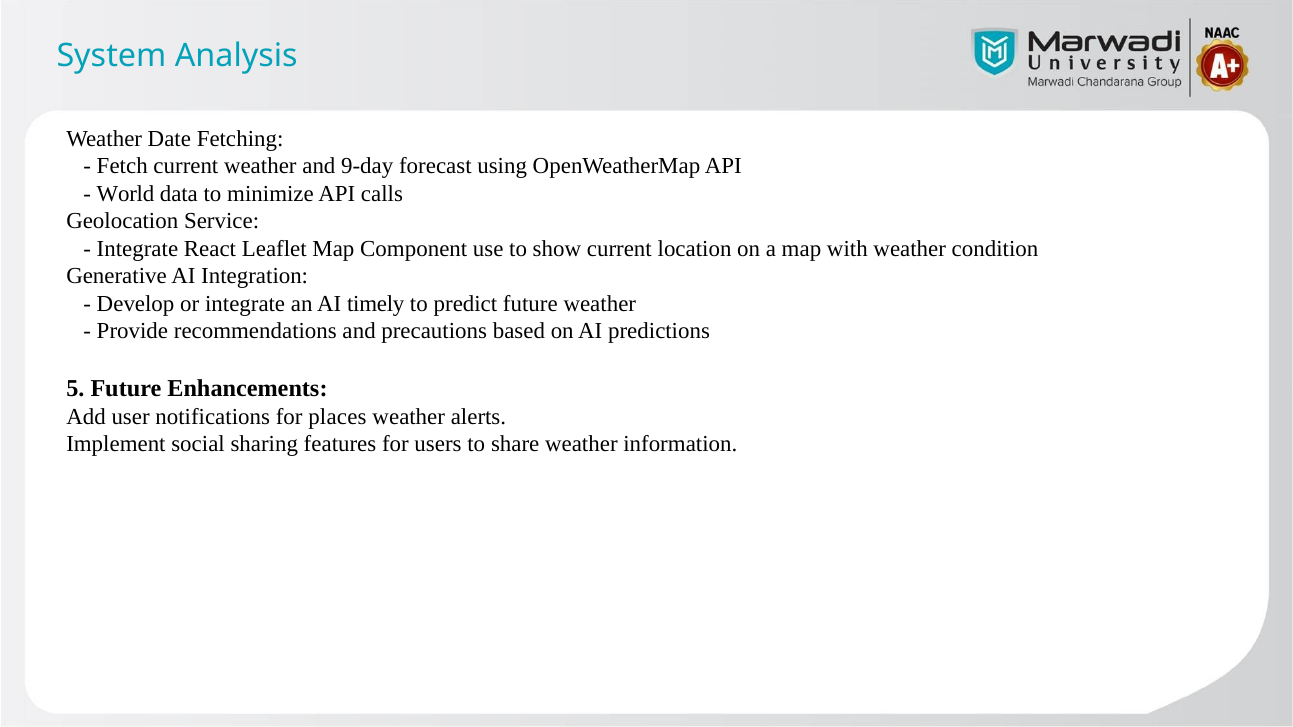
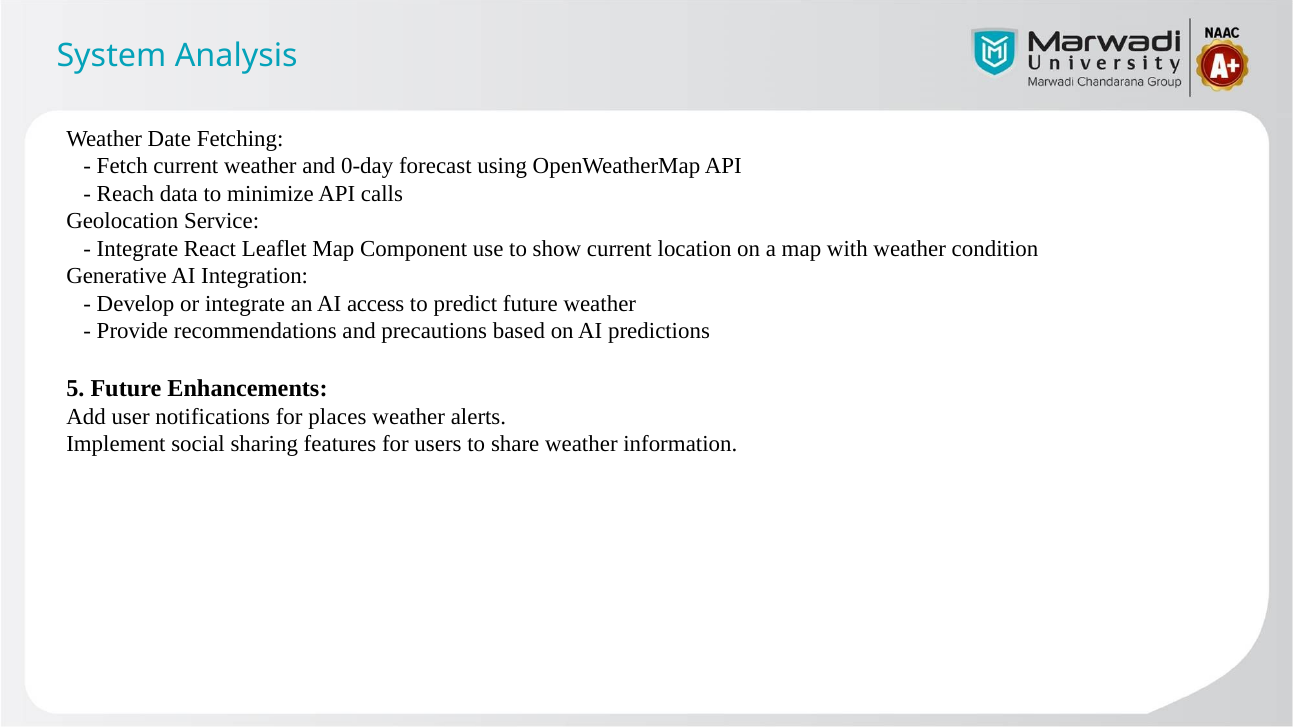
9-day: 9-day -> 0-day (367, 166)
World: World -> Reach (125, 194)
timely: timely -> access (376, 304)
